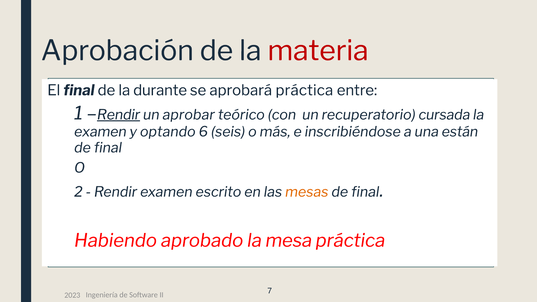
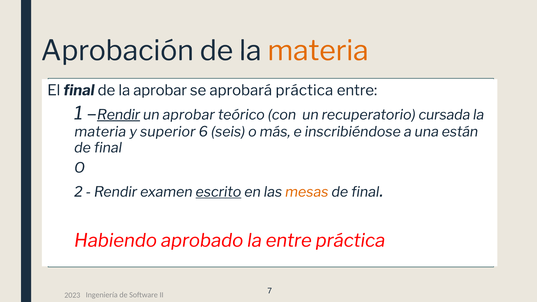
materia colour: red -> orange (318, 51)
la durante: durante -> aprobar (160, 90)
examen: examen -> materia (100, 132)
optando: optando -> superior (168, 132)
escrito underline: none -> present (218, 192)
la mesa: mesa -> entre (289, 241)
